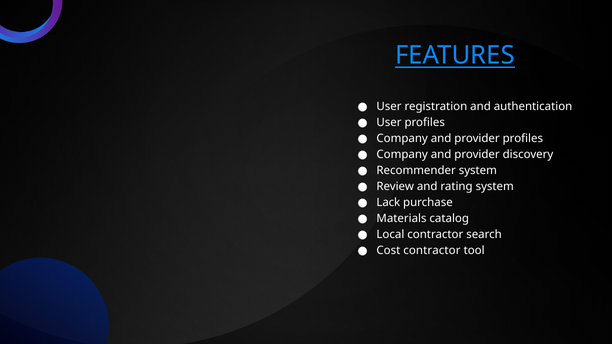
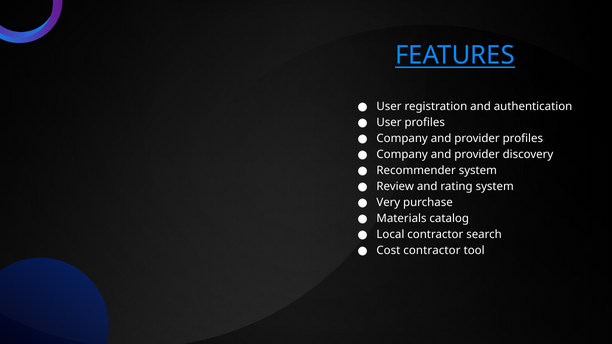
Lack: Lack -> Very (388, 203)
